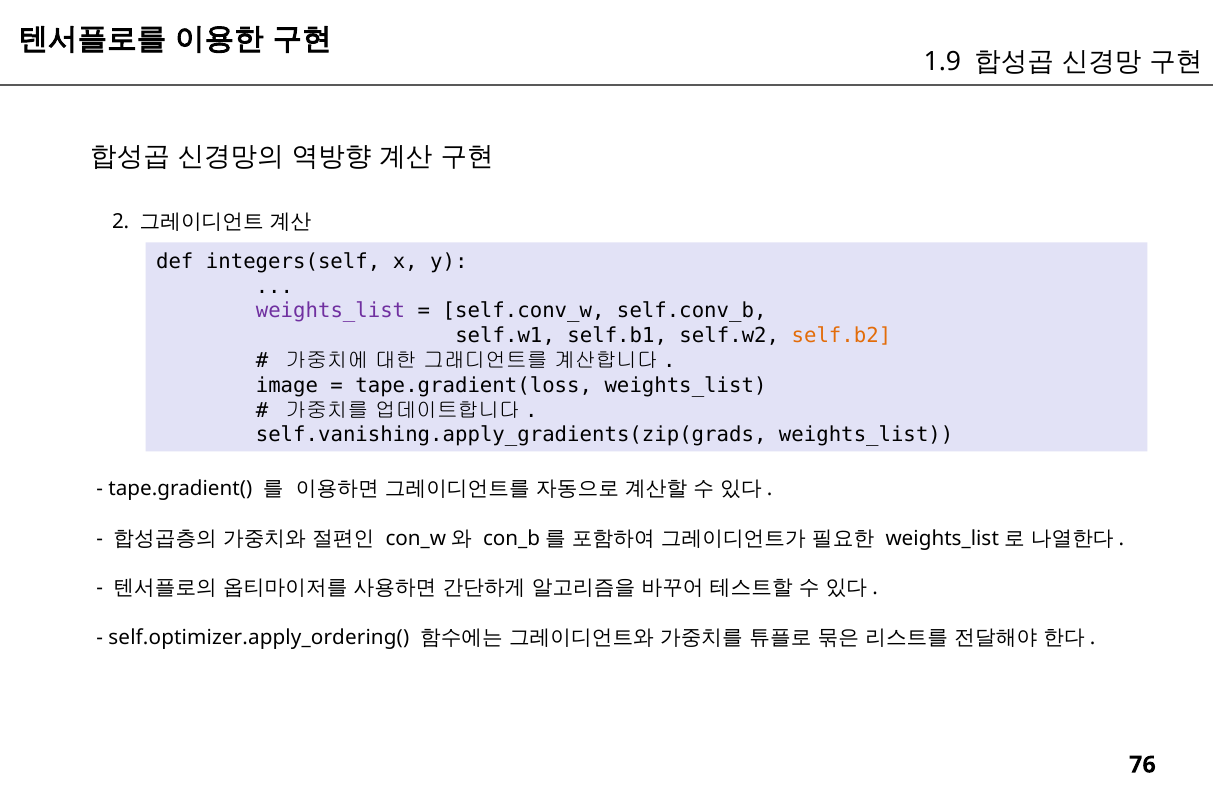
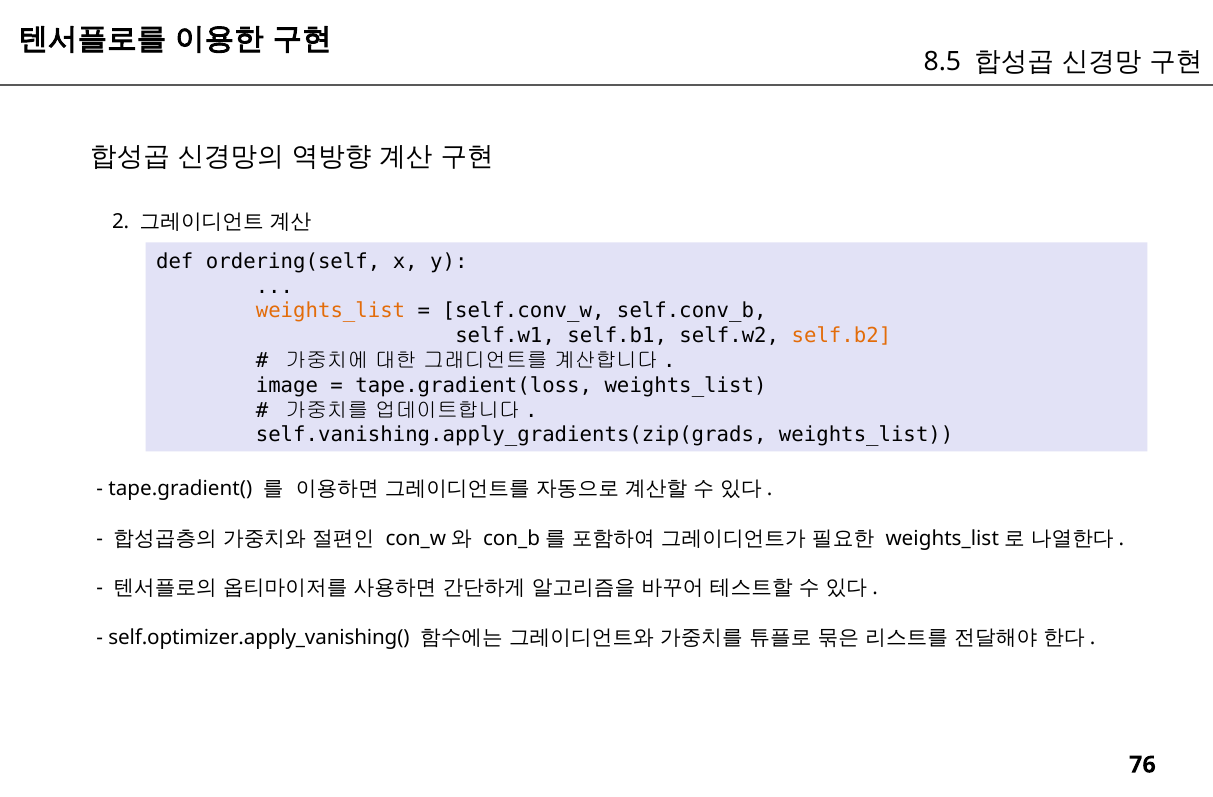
1.9: 1.9 -> 8.5 (942, 62)
integers(self: integers(self -> ordering(self (293, 261)
weights_list colour: purple -> orange (331, 311)
self.optimizer.apply_ordering(: self.optimizer.apply_ordering( -> self.optimizer.apply_vanishing( (259, 637)
